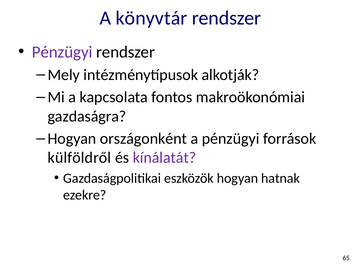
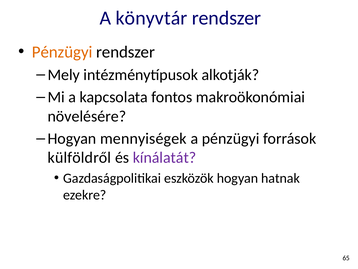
Pénzügyi colour: purple -> orange (62, 52)
gazdaságra: gazdaságra -> növelésére (87, 116)
országonként: országonként -> mennyiségek (143, 138)
